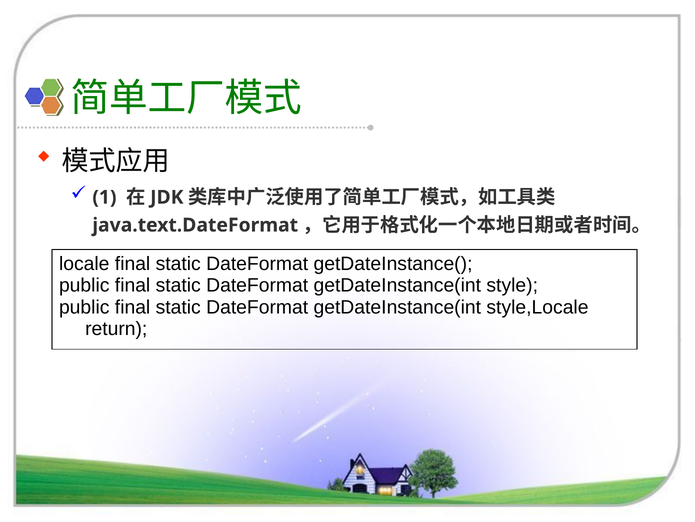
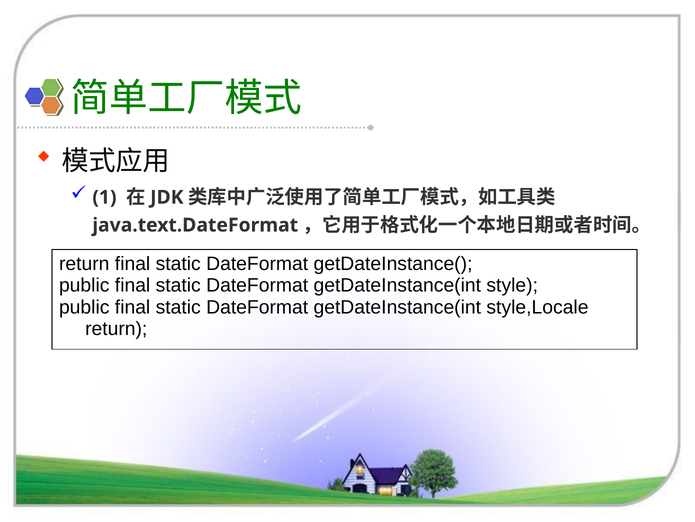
locale: locale -> return (84, 264)
